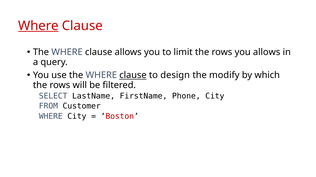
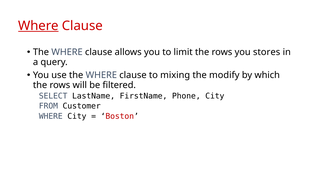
you allows: allows -> stores (267, 52)
clause underline: present -> none (133, 76)
design: design -> mixing (175, 76)
